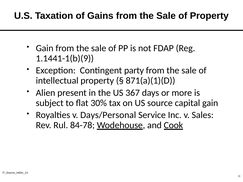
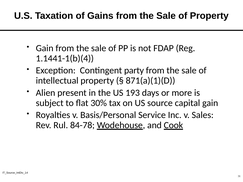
1.1441-1(b)(9: 1.1441-1(b)(9 -> 1.1441-1(b)(4 (65, 58)
367: 367 -> 193 (133, 93)
Days/Personal: Days/Personal -> Basis/Personal (108, 115)
